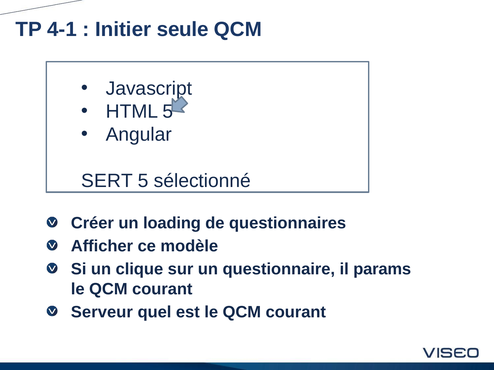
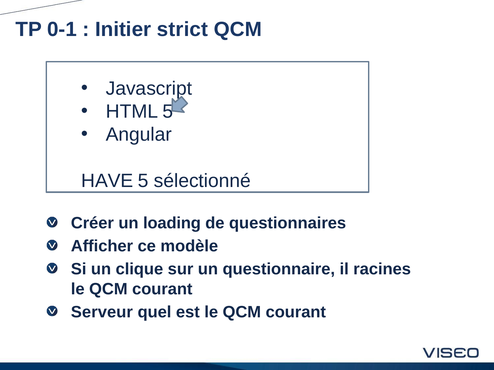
4-1: 4-1 -> 0-1 (62, 29)
seule: seule -> strict (182, 29)
SERT: SERT -> HAVE (107, 181)
params: params -> racines (382, 270)
